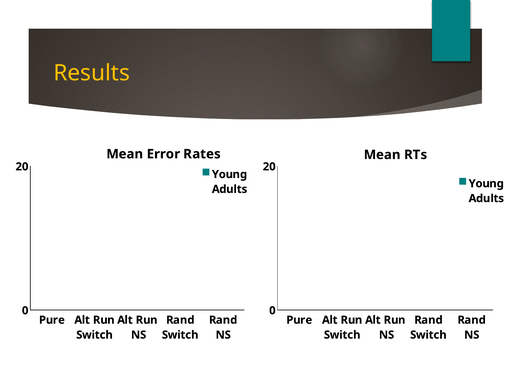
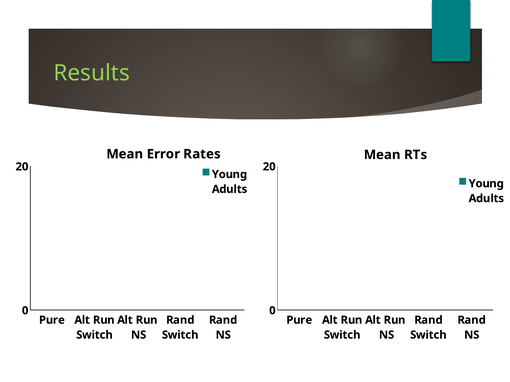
Results colour: yellow -> light green (92, 73)
